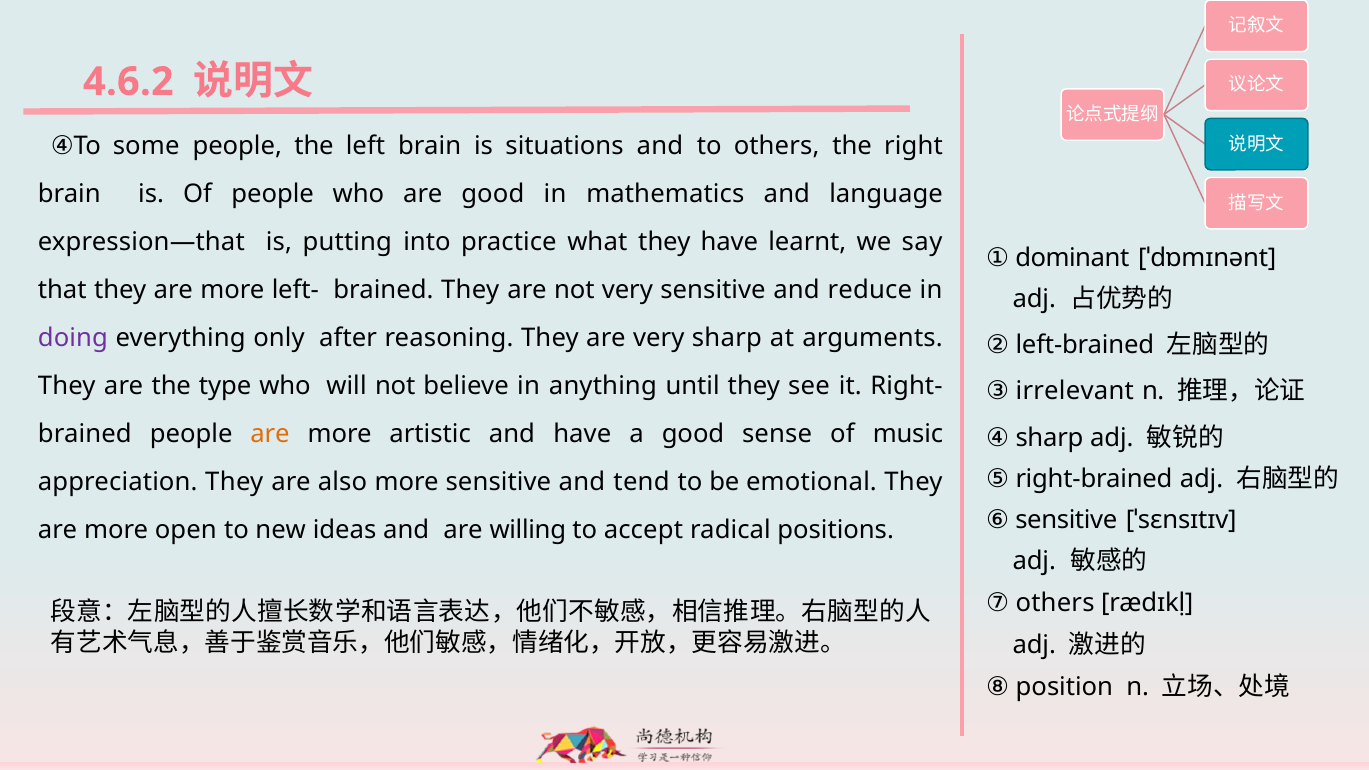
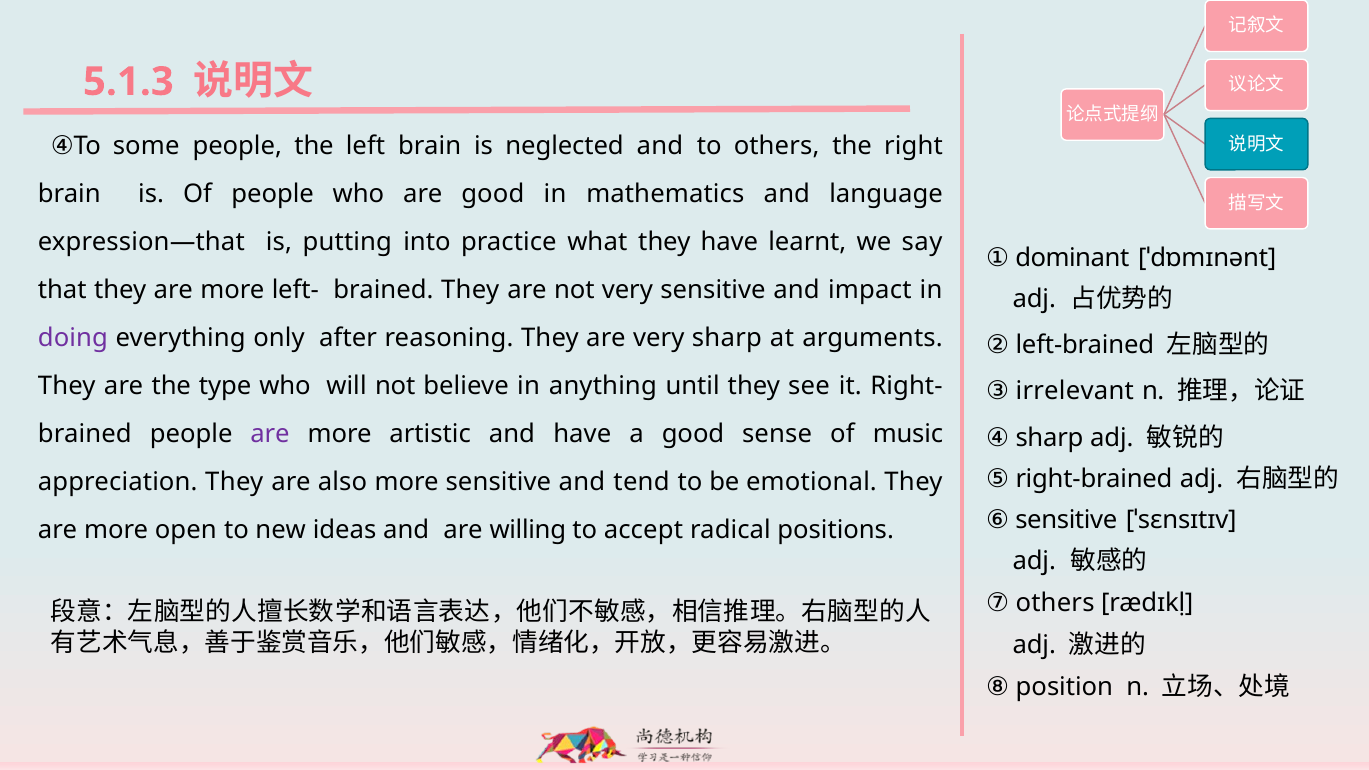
4.6.2: 4.6.2 -> 5.1.3 (128, 82)
situations: situations -> neglected (565, 146)
reduce: reduce -> impact (870, 290)
are colour: orange -> purple (270, 434)
